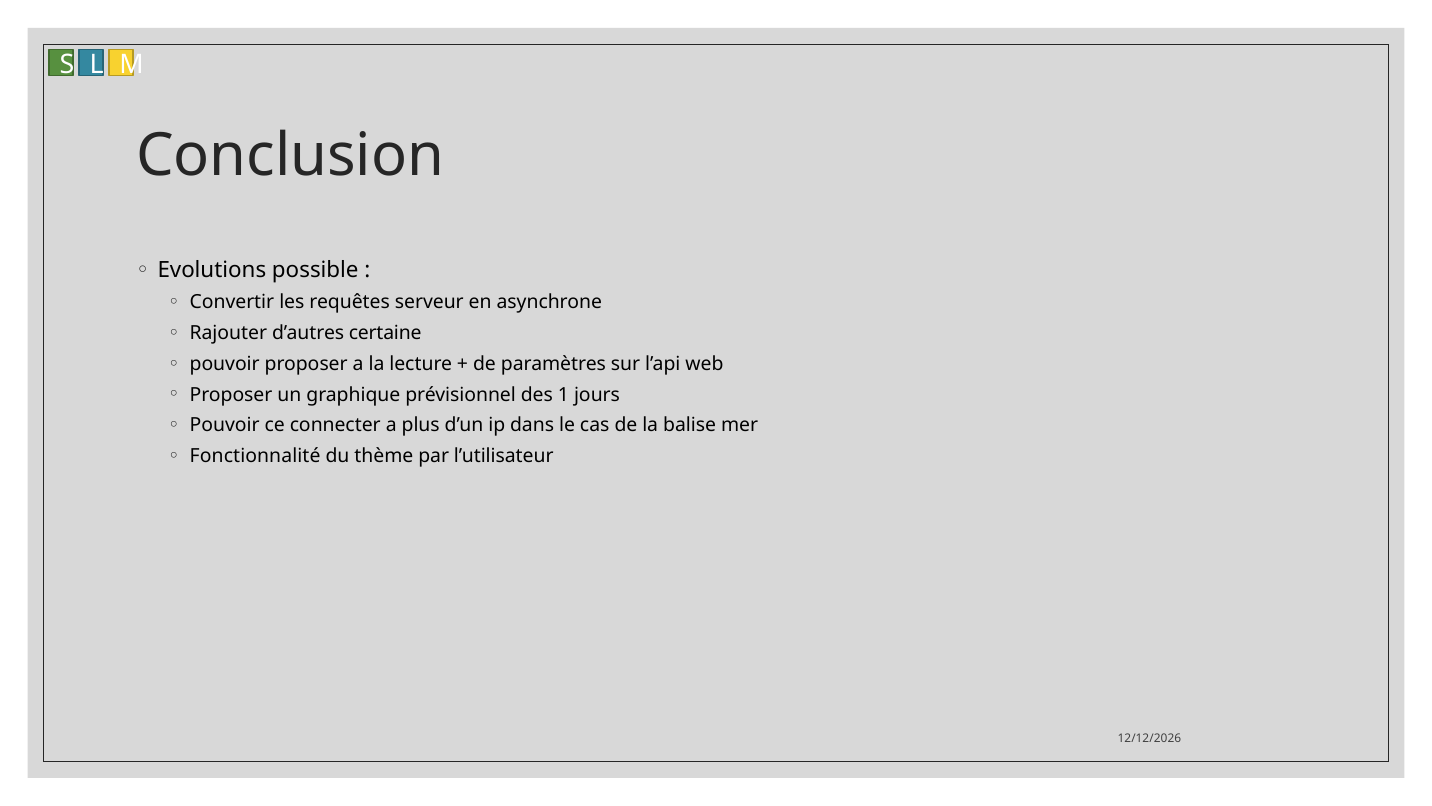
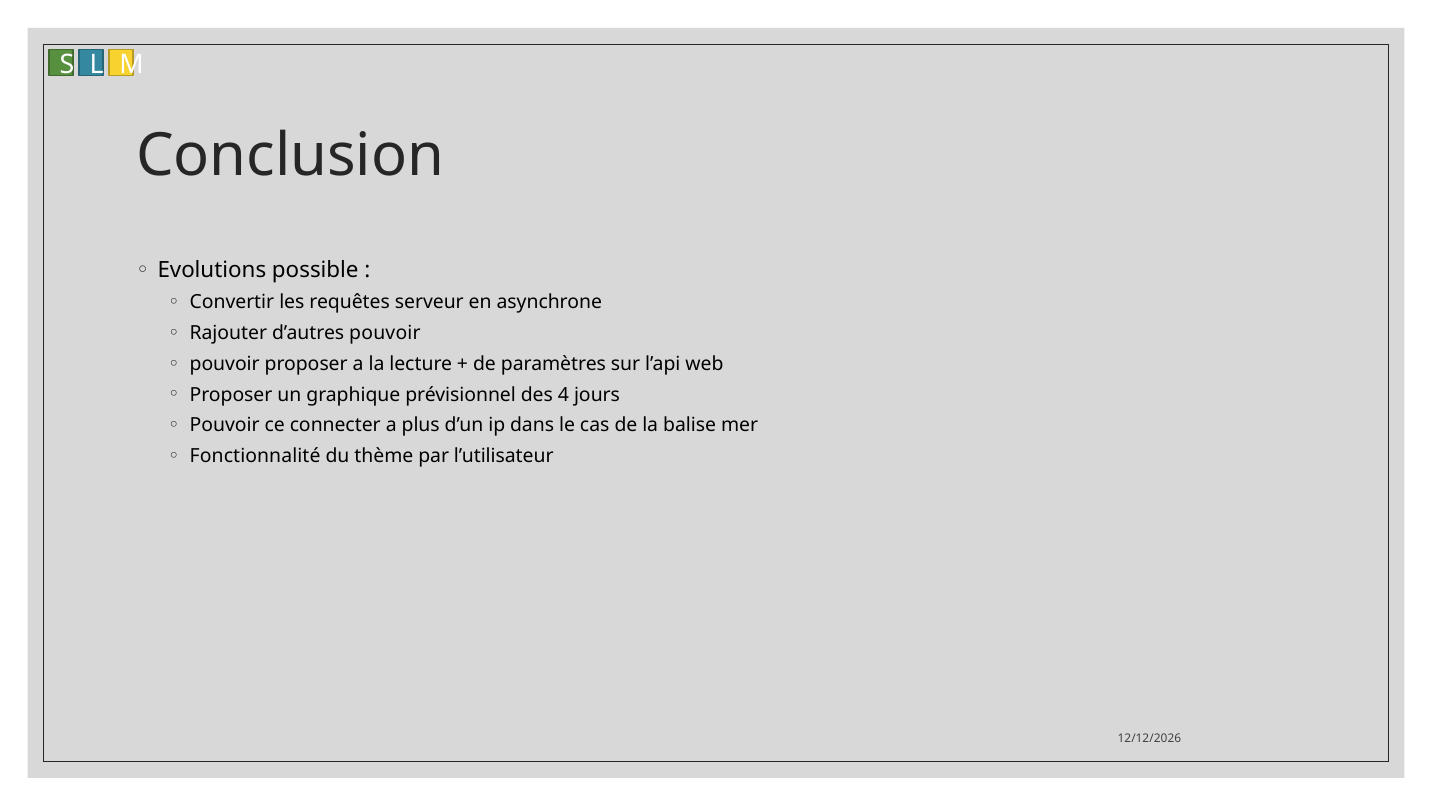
d’autres certaine: certaine -> pouvoir (385, 333)
1: 1 -> 4 (564, 395)
